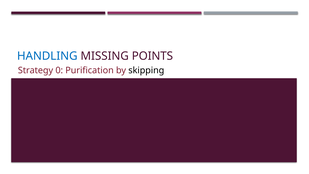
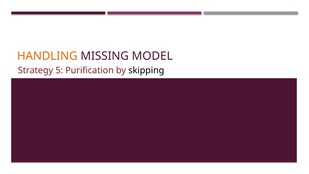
HANDLING colour: blue -> orange (47, 56)
POINTS: POINTS -> MODEL (152, 56)
0: 0 -> 5 (59, 70)
